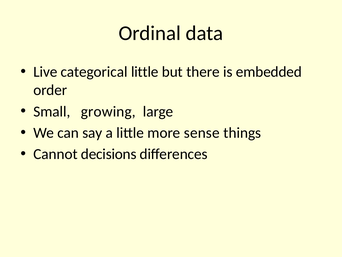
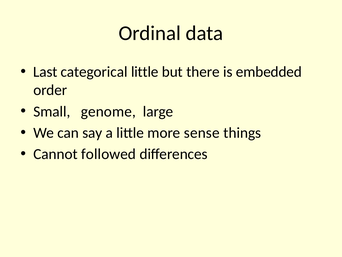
Live: Live -> Last (45, 72)
growing: growing -> genome (108, 111)
decisions: decisions -> followed (109, 154)
